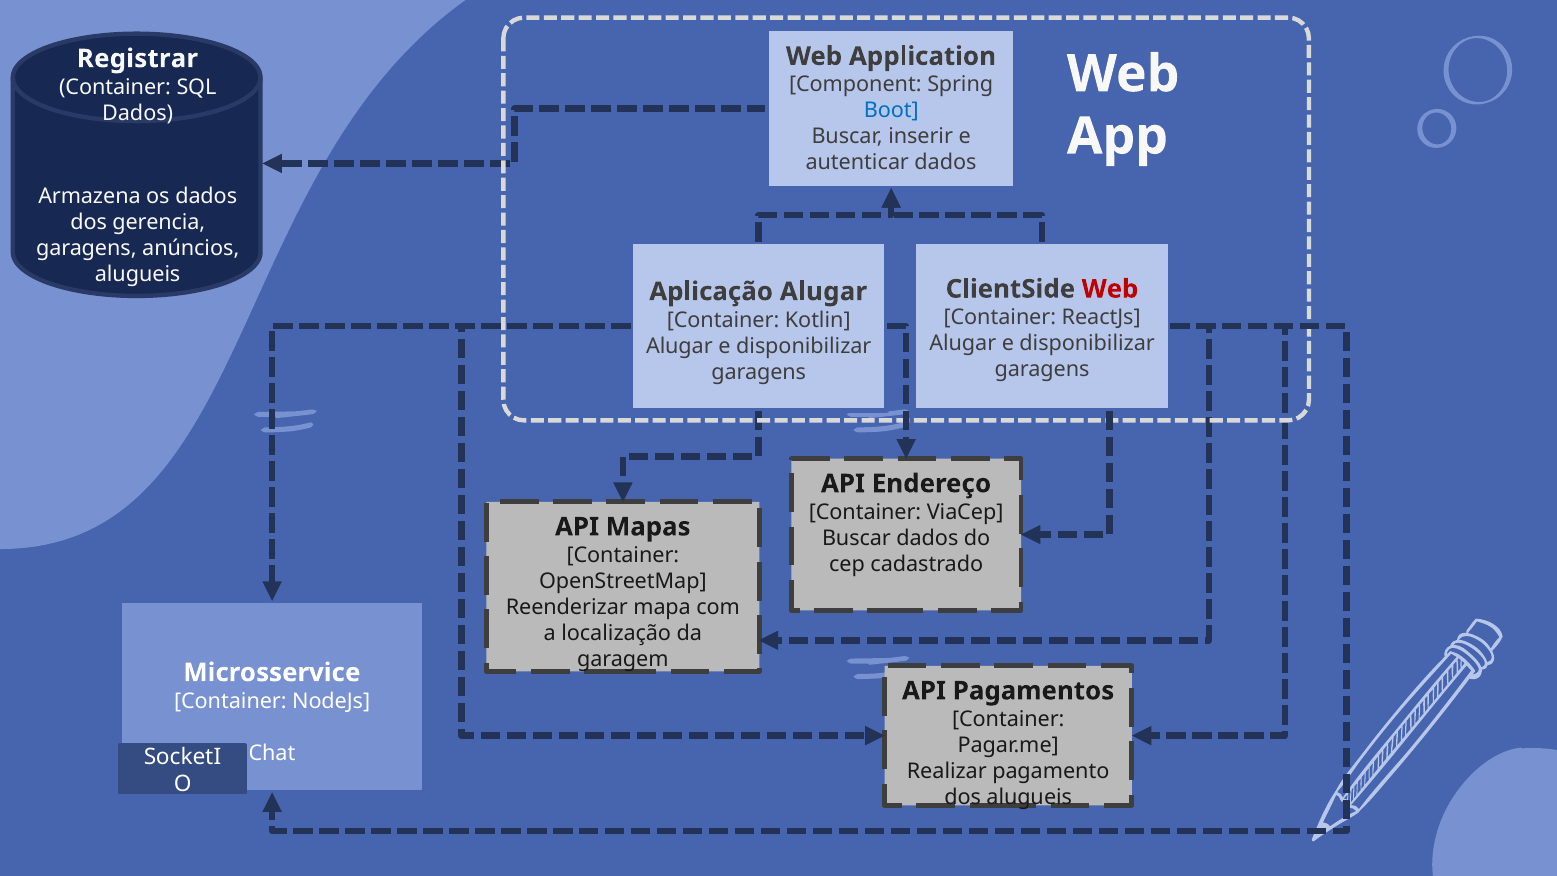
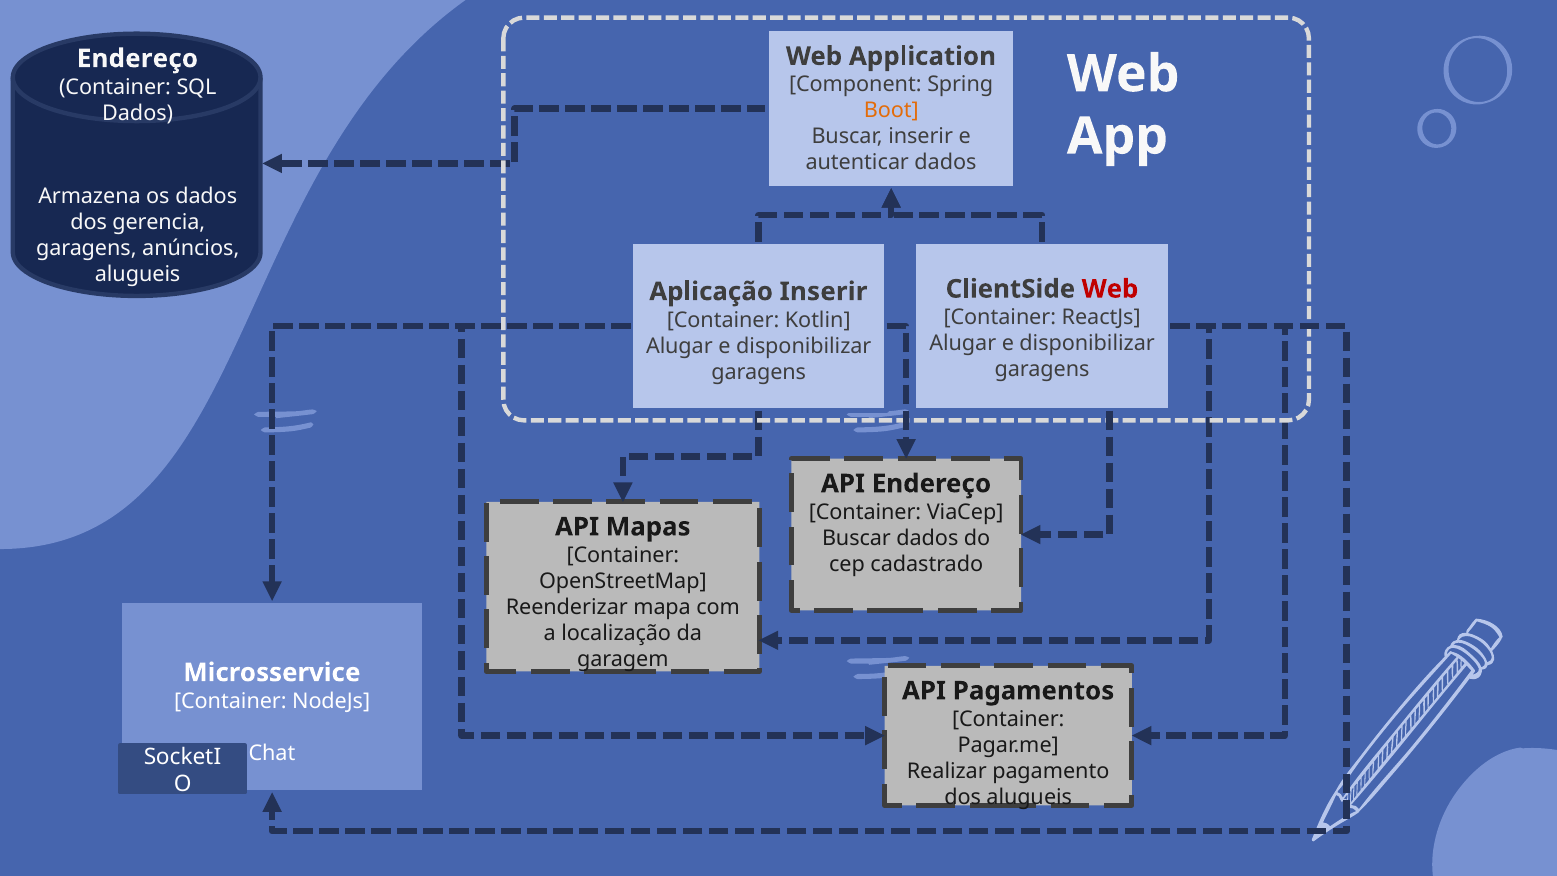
Registrar: Registrar -> Endereço (137, 59)
Boot colour: blue -> orange (891, 111)
Aplicação Alugar: Alugar -> Inserir (823, 292)
